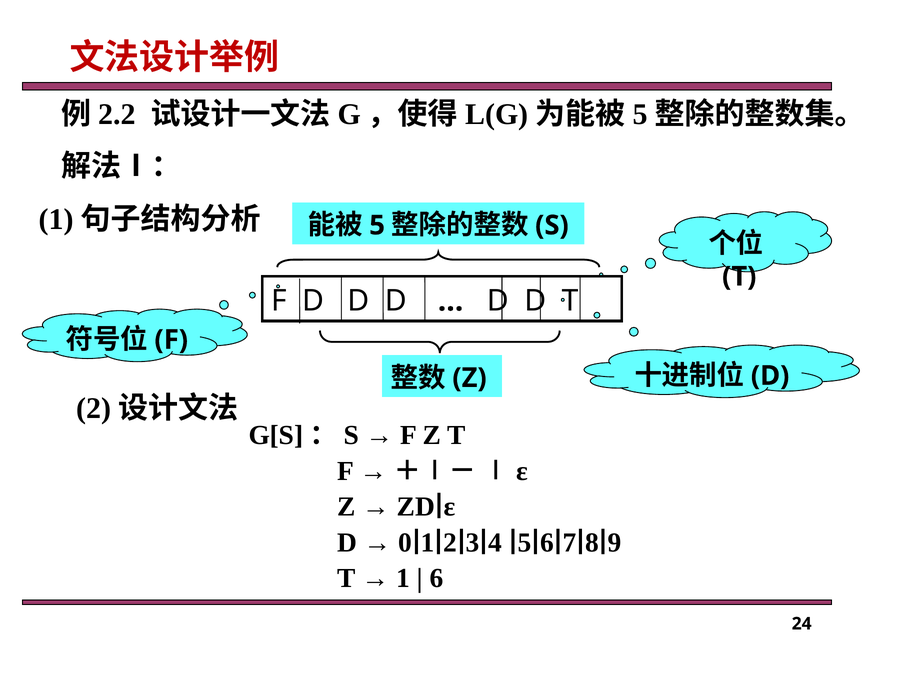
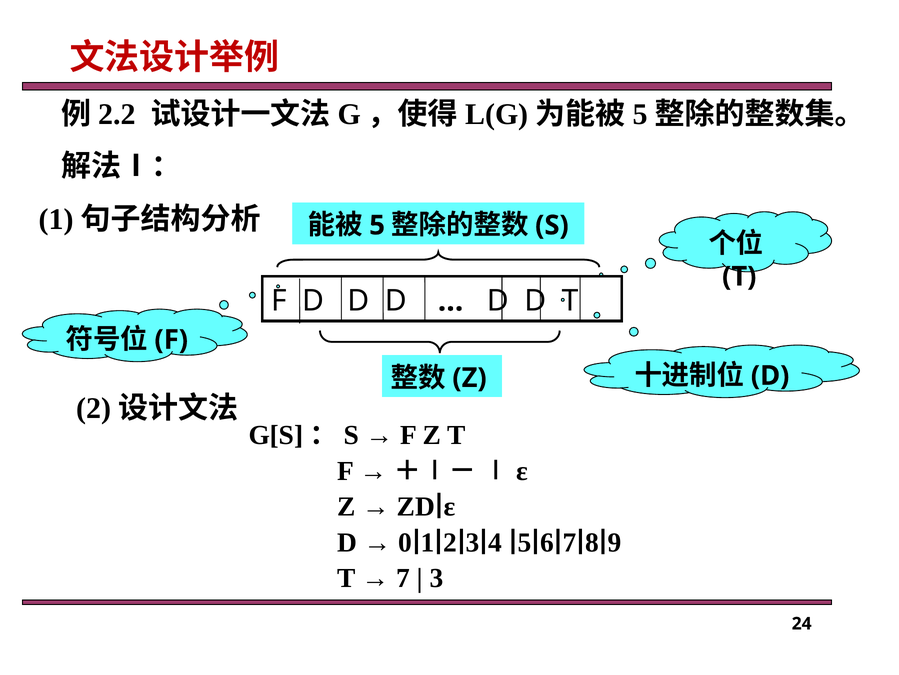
1: 1 -> 7 (403, 578)
6: 6 -> 3 (436, 578)
